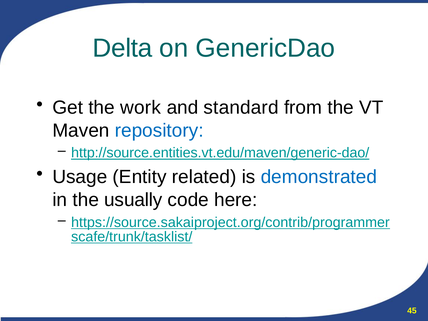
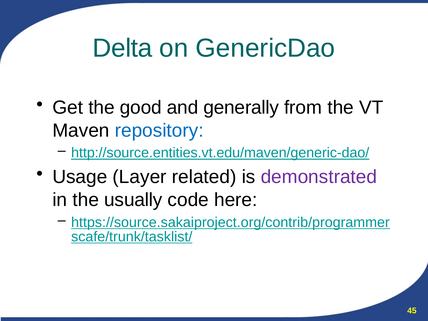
work: work -> good (141, 108)
standard: standard -> generally (241, 108)
Entity: Entity -> Layer (140, 177)
demonstrated colour: blue -> purple (319, 177)
